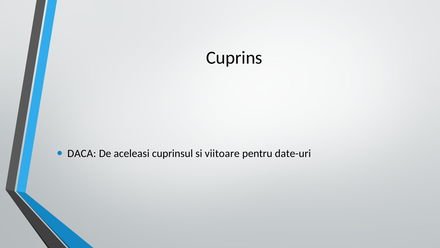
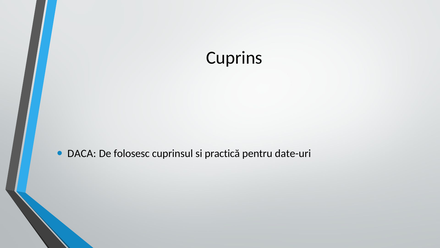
aceleasi: aceleasi -> folosesc (132, 153)
viitoare: viitoare -> practică (222, 153)
